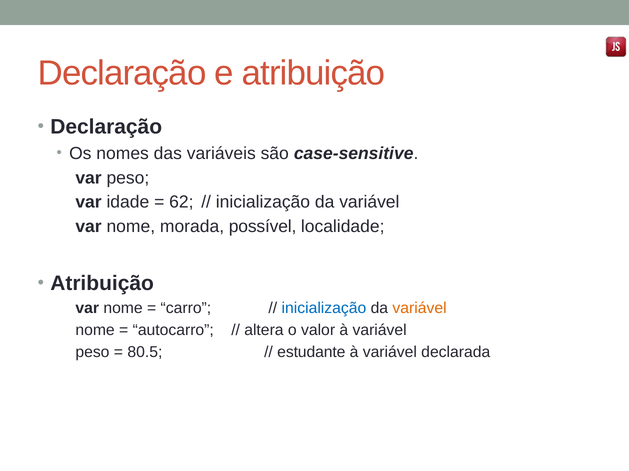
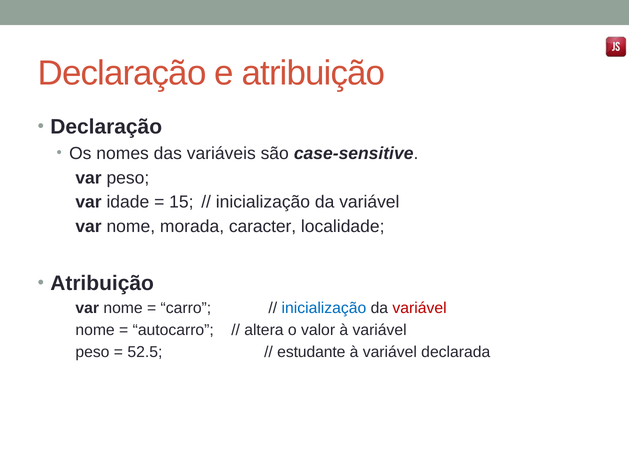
62: 62 -> 15 (181, 203)
possível: possível -> caracter (263, 227)
variável colour: orange -> red (420, 309)
80.5: 80.5 -> 52.5 (145, 353)
